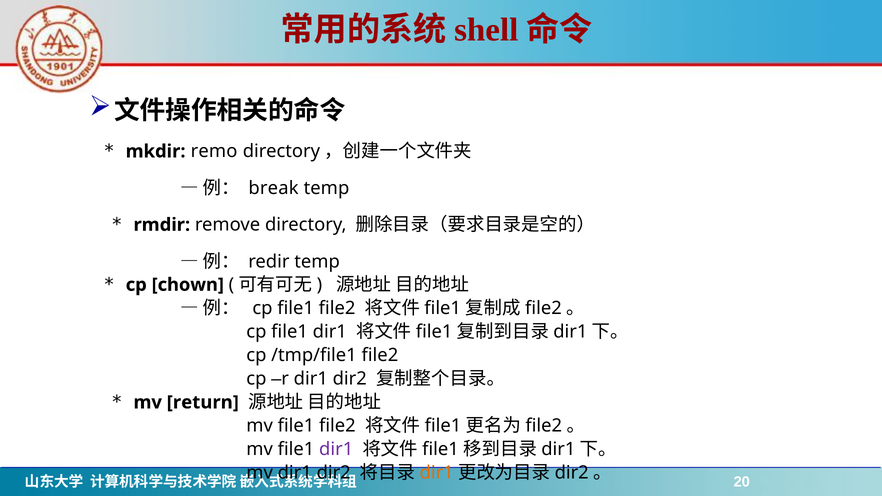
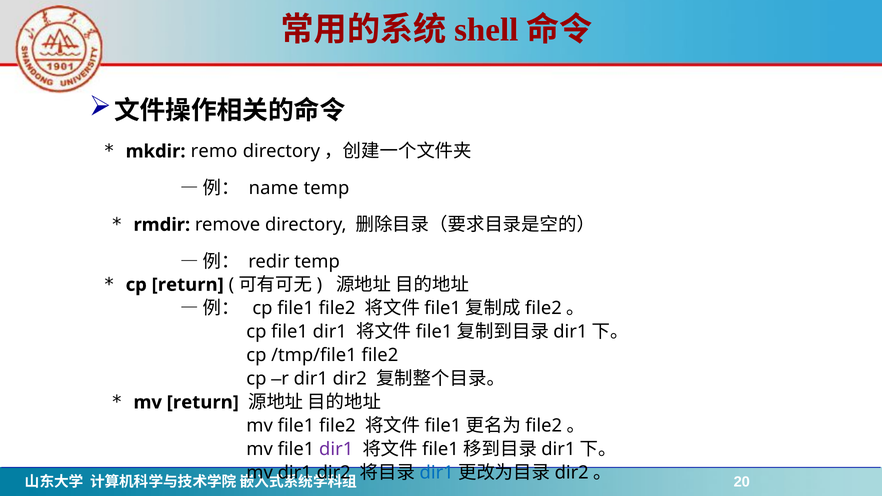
break: break -> name (274, 188)
cp chown: chown -> return (188, 285)
dir1 colour: orange -> blue (437, 473)
